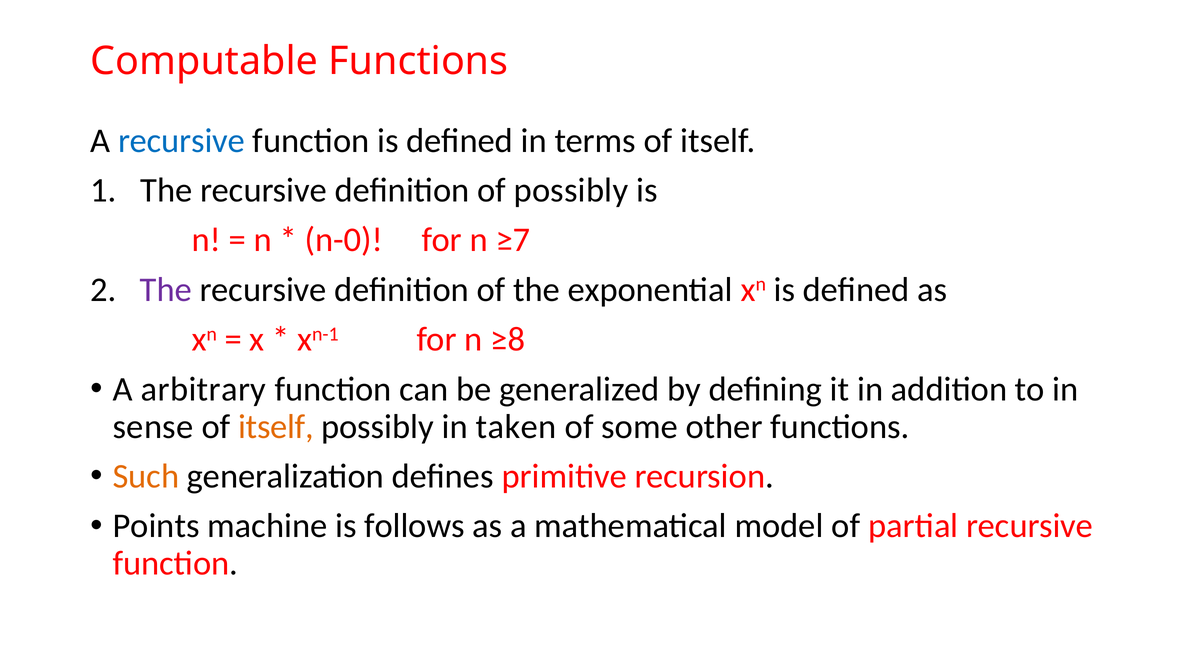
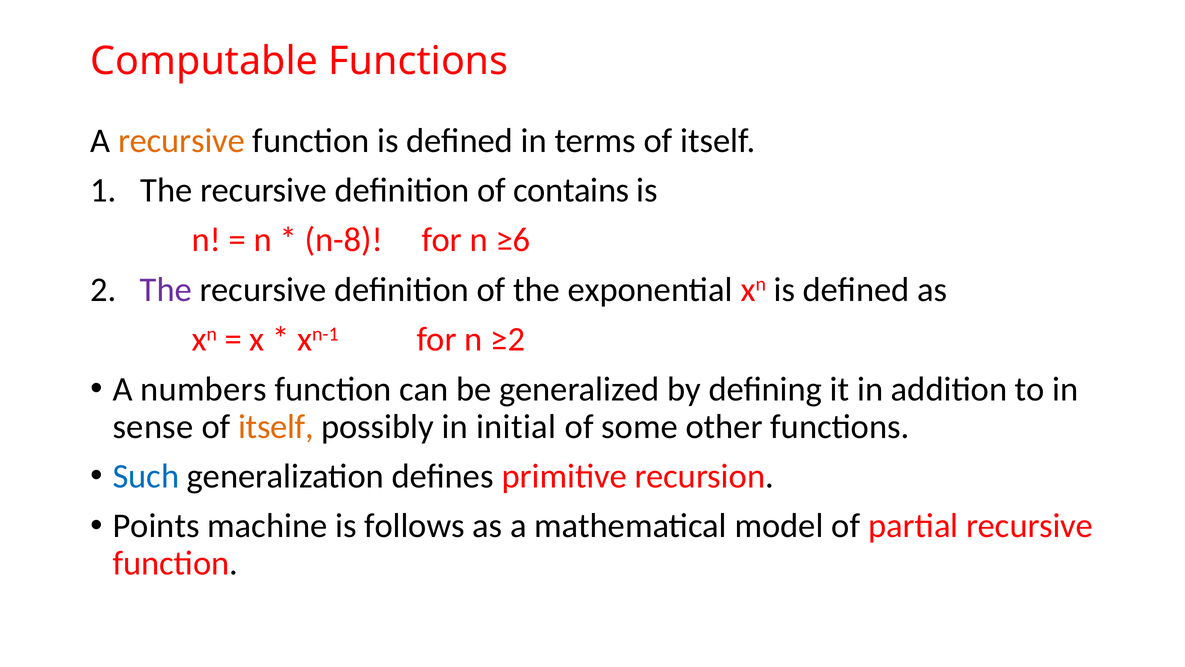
recursive colour: blue -> orange (181, 141)
of possibly: possibly -> contains (571, 190)
n-0: n-0 -> n-8 (344, 240)
≥7: ≥7 -> ≥6 (513, 240)
≥8: ≥8 -> ≥2 (508, 339)
arbitrary: arbitrary -> numbers (203, 389)
taken: taken -> initial (516, 426)
Such colour: orange -> blue (146, 476)
